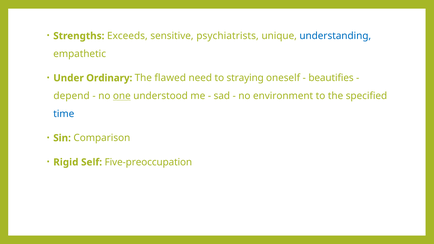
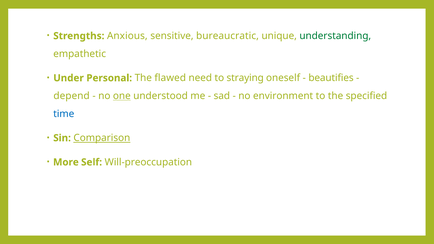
Exceeds: Exceeds -> Anxious (127, 36)
psychiatrists: psychiatrists -> bureaucratic (228, 36)
understanding colour: blue -> green (335, 36)
Ordinary: Ordinary -> Personal (109, 78)
Comparison underline: none -> present (102, 138)
Rigid: Rigid -> More (66, 162)
Five-preoccupation: Five-preoccupation -> Will-preoccupation (148, 162)
